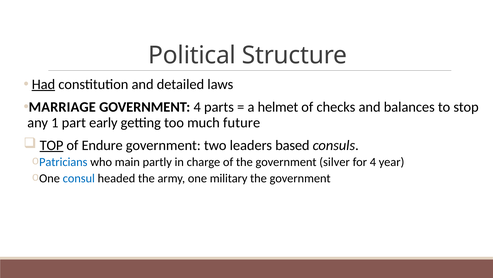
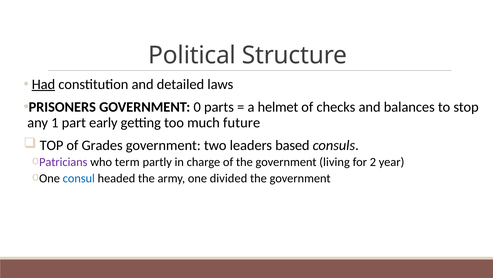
MARRIAGE: MARRIAGE -> PRISONERS (62, 107)
GOVERNMENT 4: 4 -> 0 (197, 107)
TOP underline: present -> none (52, 145)
Endure: Endure -> Grades (102, 145)
Patricians colour: blue -> purple (63, 162)
main: main -> term (127, 162)
silver: silver -> living (335, 162)
for 4: 4 -> 2 (373, 162)
military: military -> divided (228, 178)
